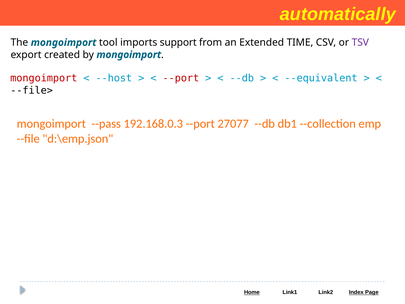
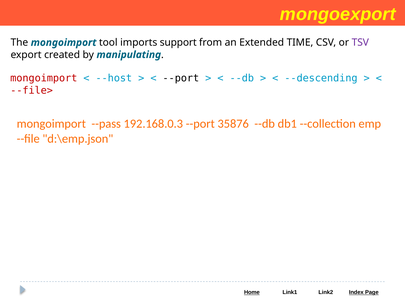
automatically: automatically -> mongoexport (338, 14)
by mongoimport: mongoimport -> manipulating (129, 55)
--port colour: red -> black (181, 78)
--equivalent: --equivalent -> --descending (321, 78)
--file> colour: black -> red (32, 90)
27077: 27077 -> 35876 (233, 124)
